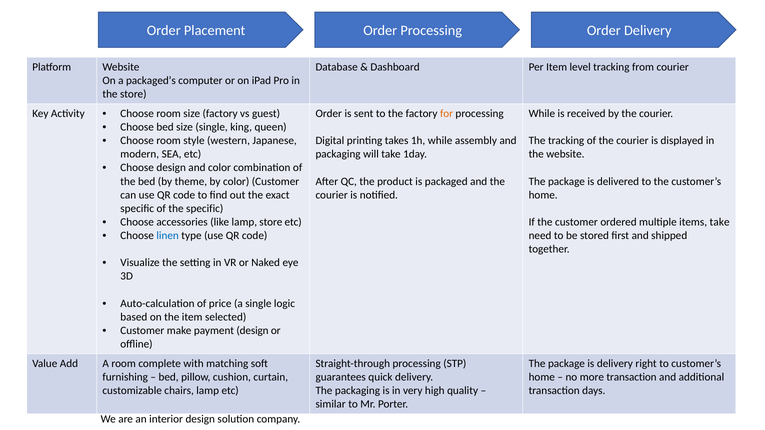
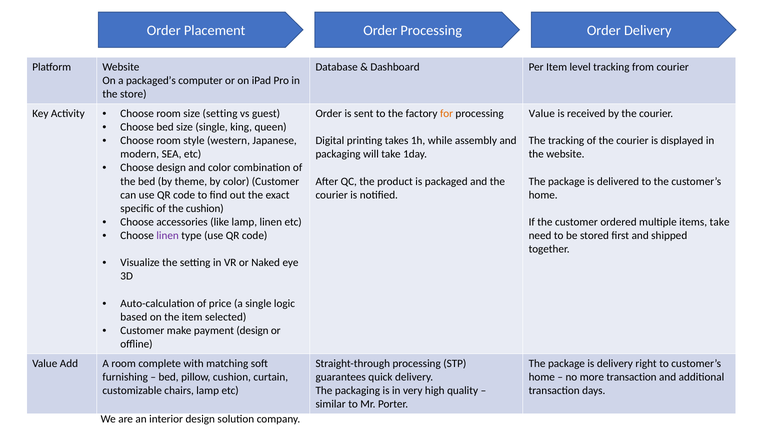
size factory: factory -> setting (220, 114)
While: While -> Value (542, 114)
the specific: specific -> cushion (205, 209)
lamp store: store -> linen (271, 222)
linen colour: blue -> purple (168, 236)
